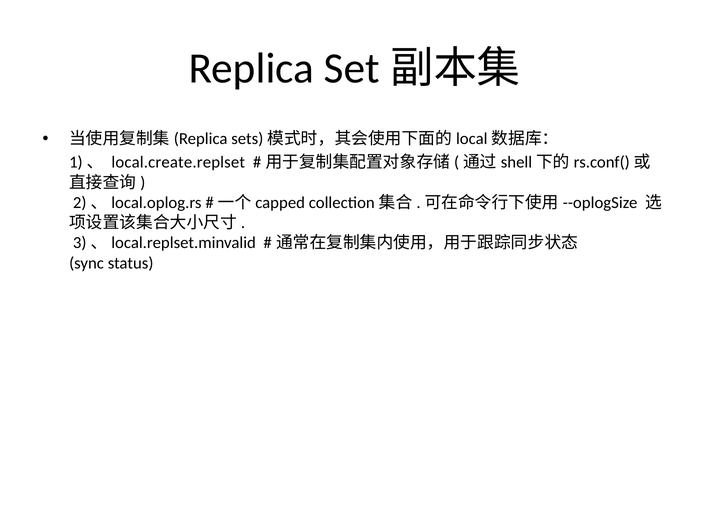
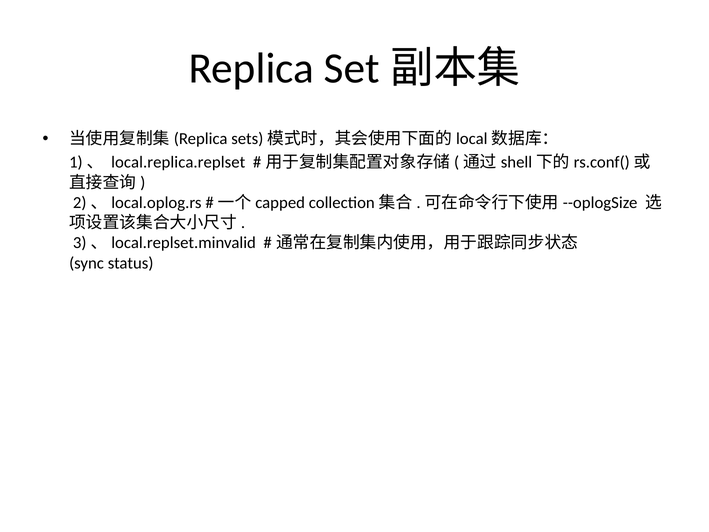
local.create.replset: local.create.replset -> local.replica.replset (178, 162)
